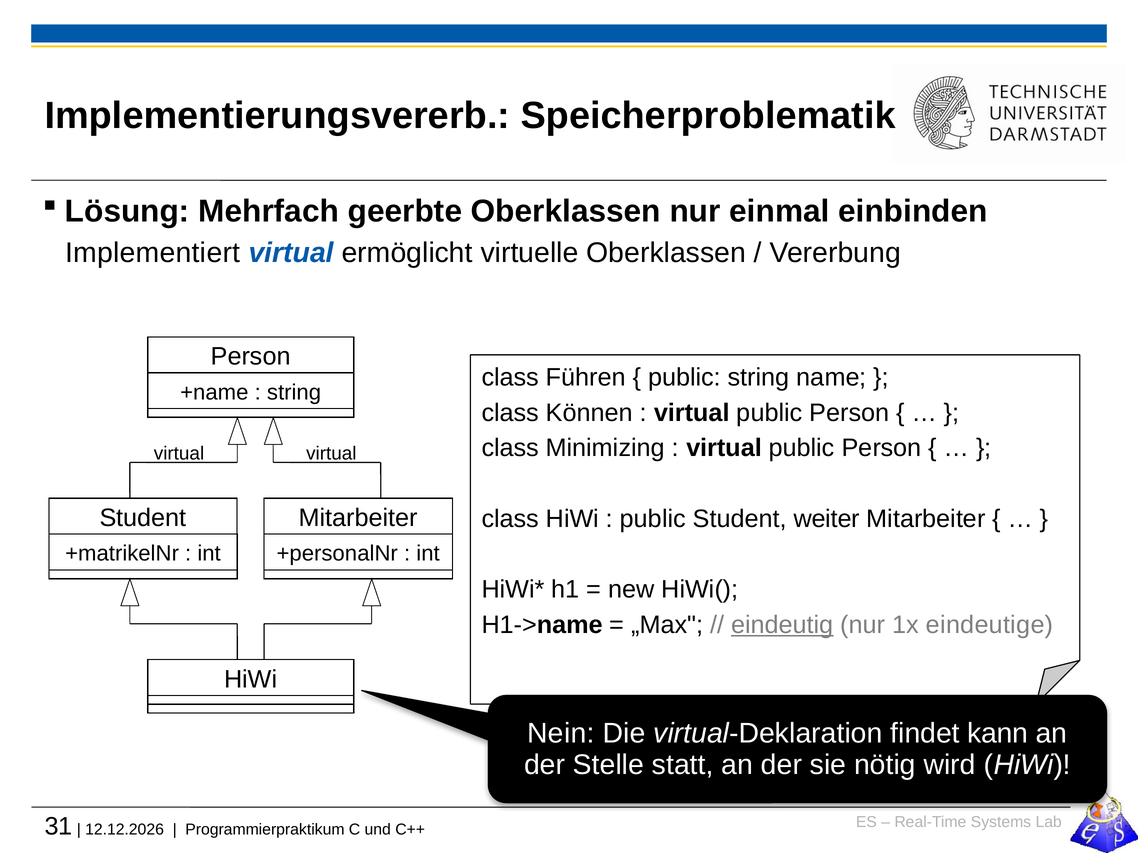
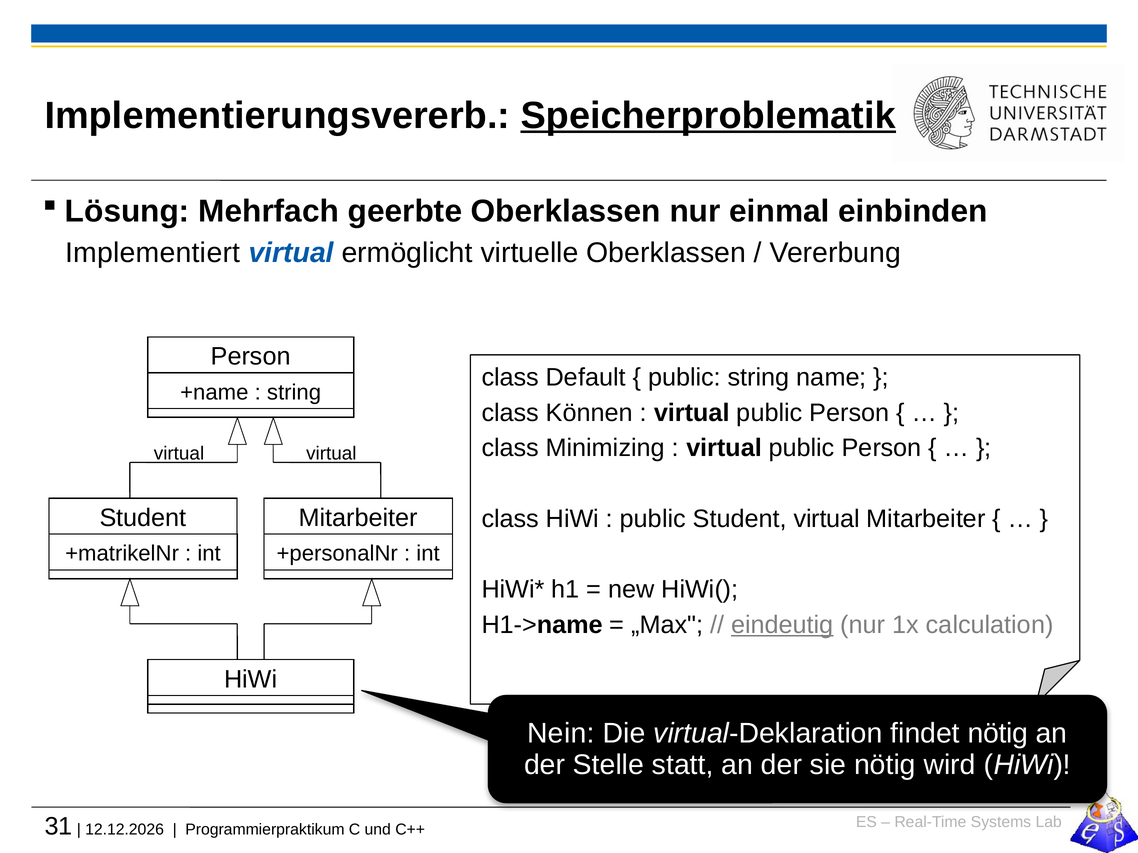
Speicherproblematik underline: none -> present (708, 116)
Führen: Führen -> Default (586, 378)
Student weiter: weiter -> virtual (827, 519)
eindeutige: eindeutige -> calculation (990, 625)
findet kann: kann -> nötig (998, 734)
